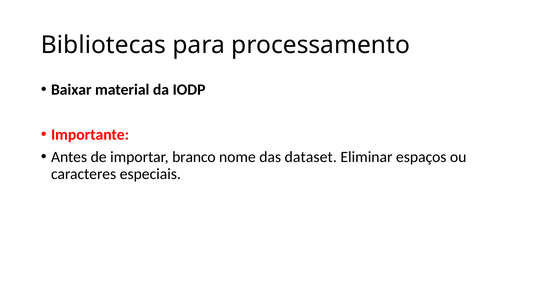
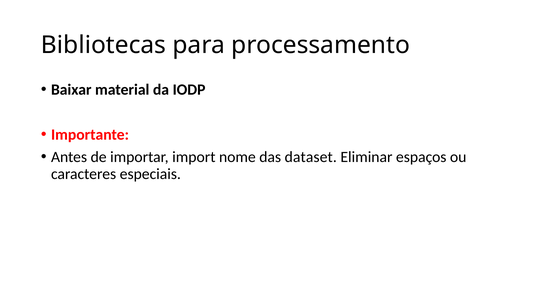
branco: branco -> import (194, 157)
